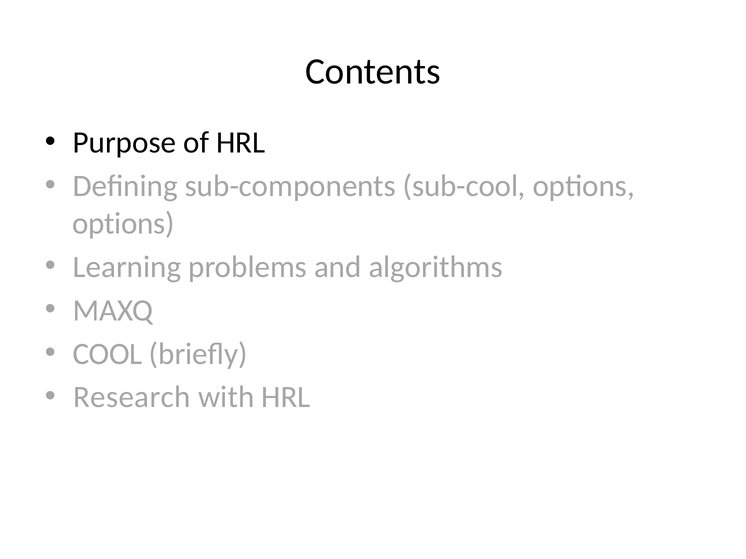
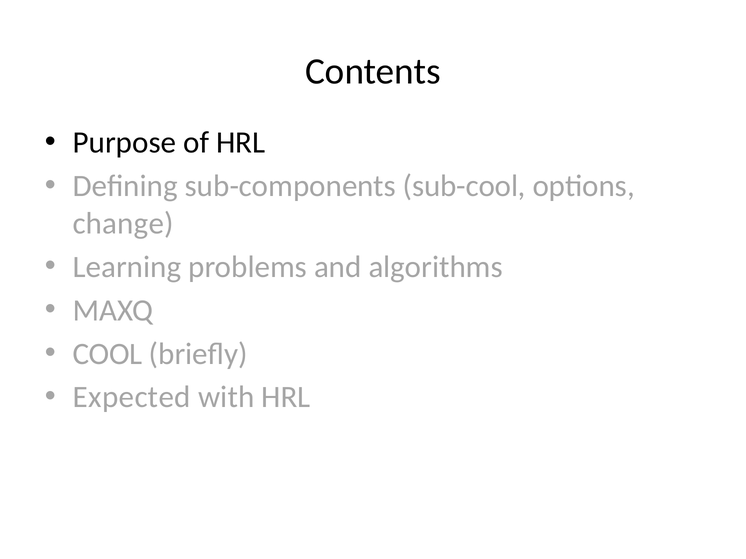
options: options -> change (123, 224)
Research: Research -> Expected (132, 398)
